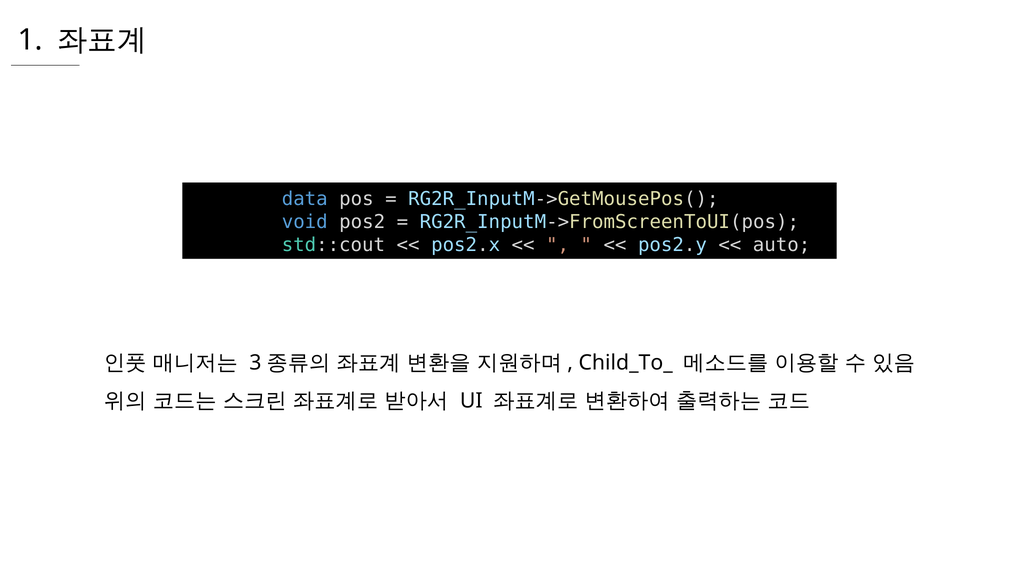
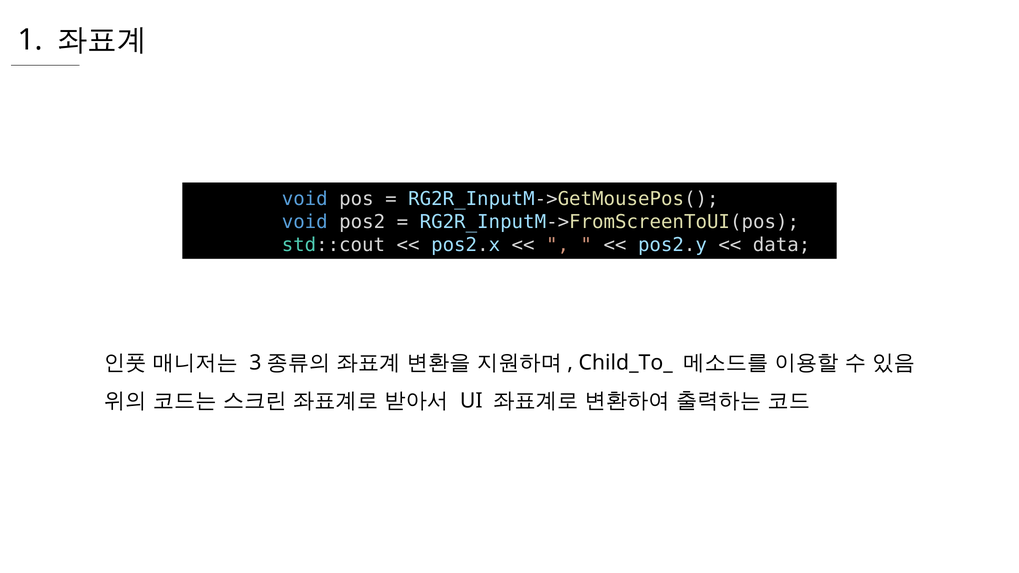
data: data -> void (305, 199)
auto: auto -> data (782, 245)
